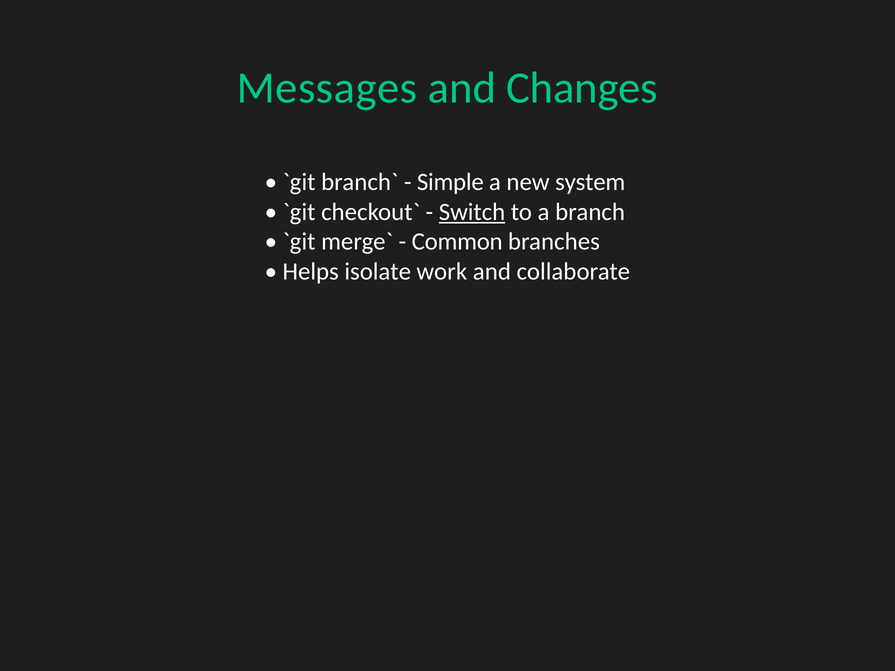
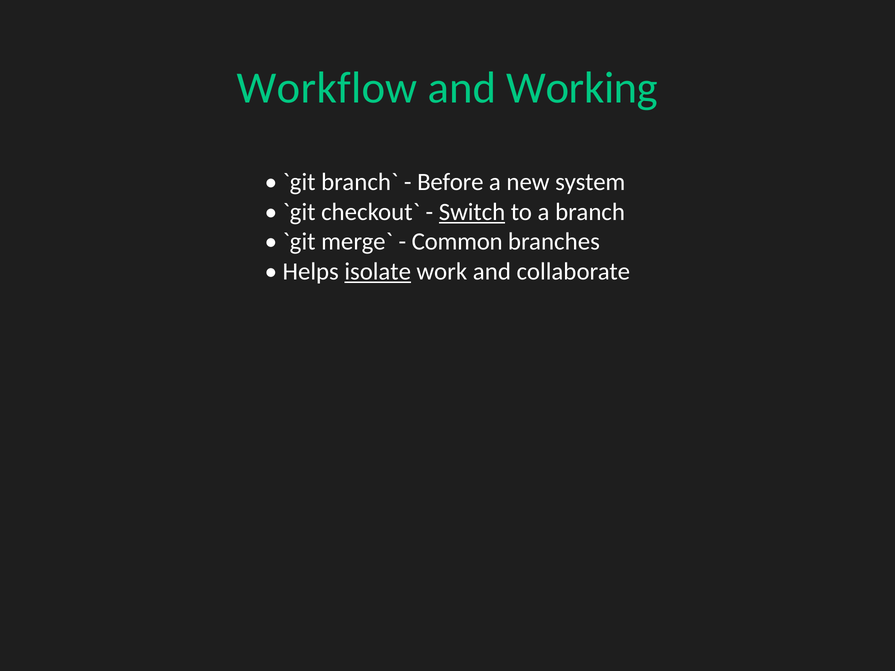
Messages: Messages -> Workflow (327, 88)
Changes: Changes -> Working (582, 88)
Simple: Simple -> Before (450, 182)
isolate underline: none -> present (378, 272)
